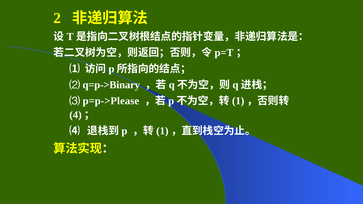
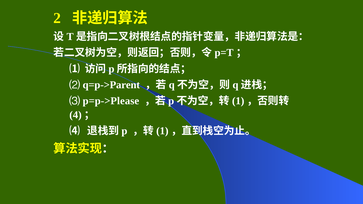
q=p->Binary: q=p->Binary -> q=p->Parent (111, 85)
